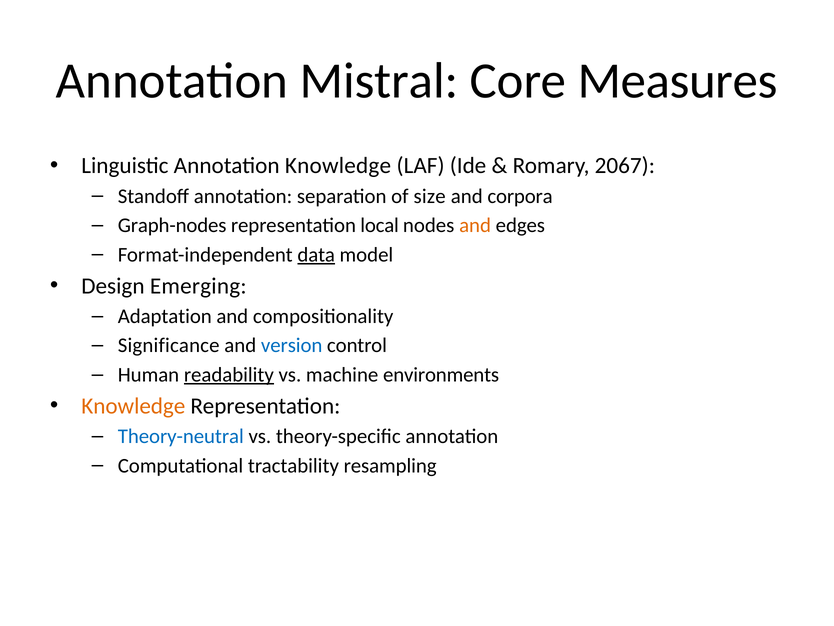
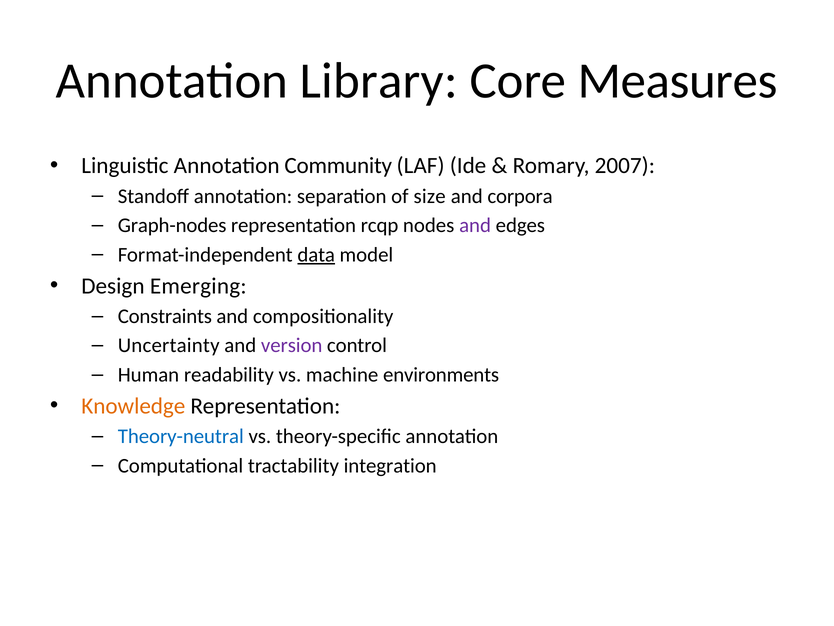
Mistral: Mistral -> Library (379, 81)
Annotation Knowledge: Knowledge -> Community (338, 166)
2067: 2067 -> 2007 (625, 166)
local: local -> rcqp (380, 225)
and colour: orange -> purple (475, 225)
Adaptation: Adaptation -> Constraints (165, 316)
Significance: Significance -> Uncertainty (169, 345)
version colour: blue -> purple (292, 345)
readability underline: present -> none (229, 374)
resampling: resampling -> integration (390, 465)
